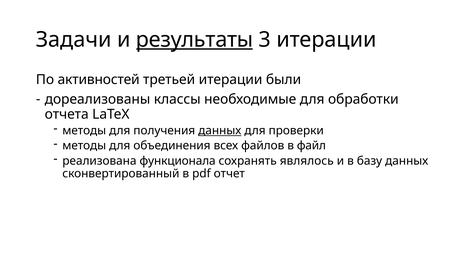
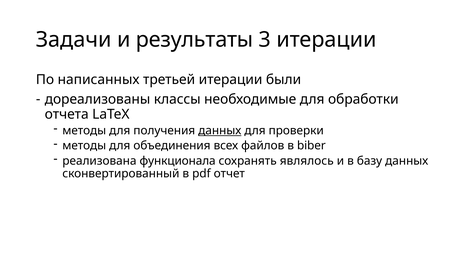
результаты underline: present -> none (195, 40)
активностей: активностей -> написанных (99, 80)
файл: файл -> biber (311, 146)
